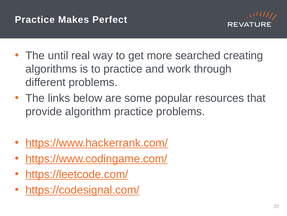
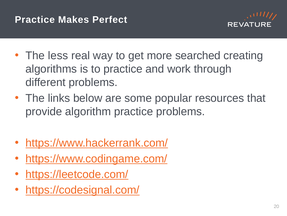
until: until -> less (58, 55)
